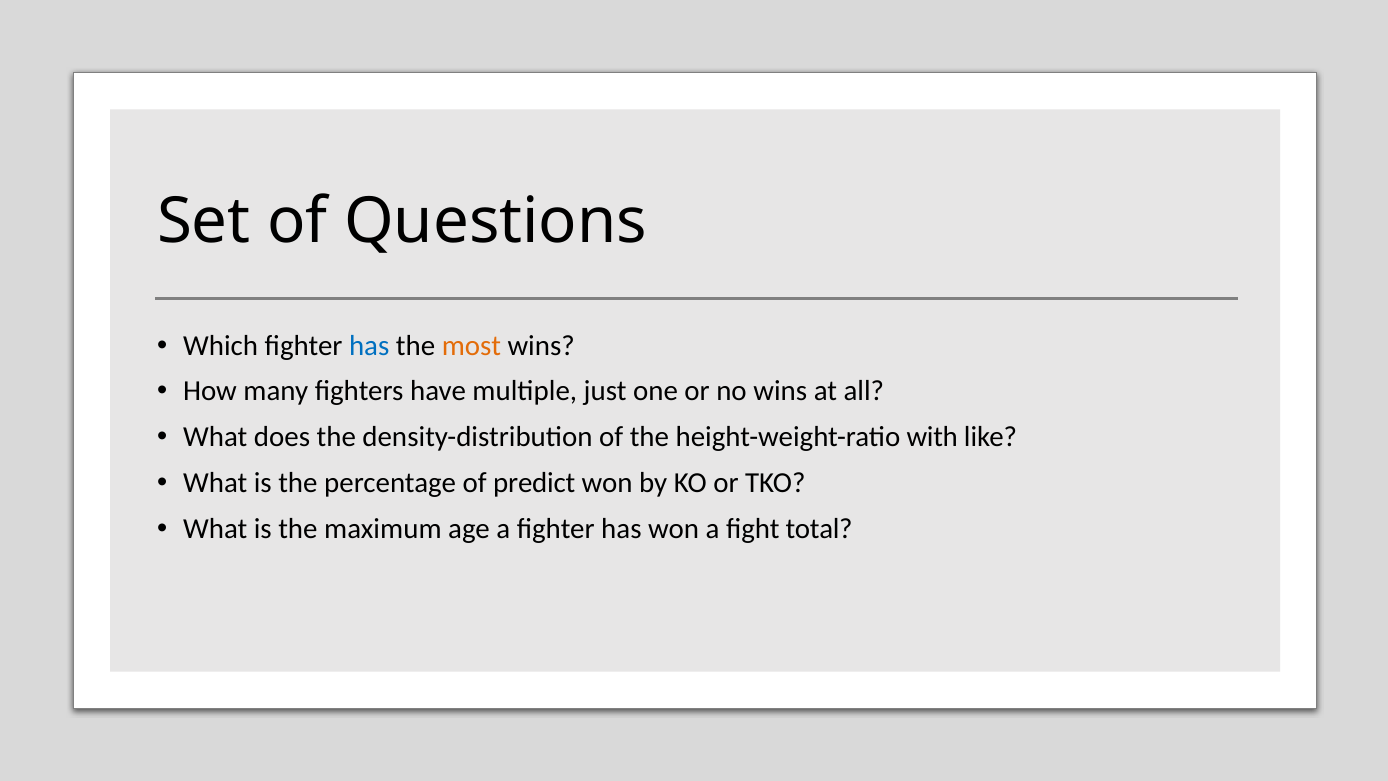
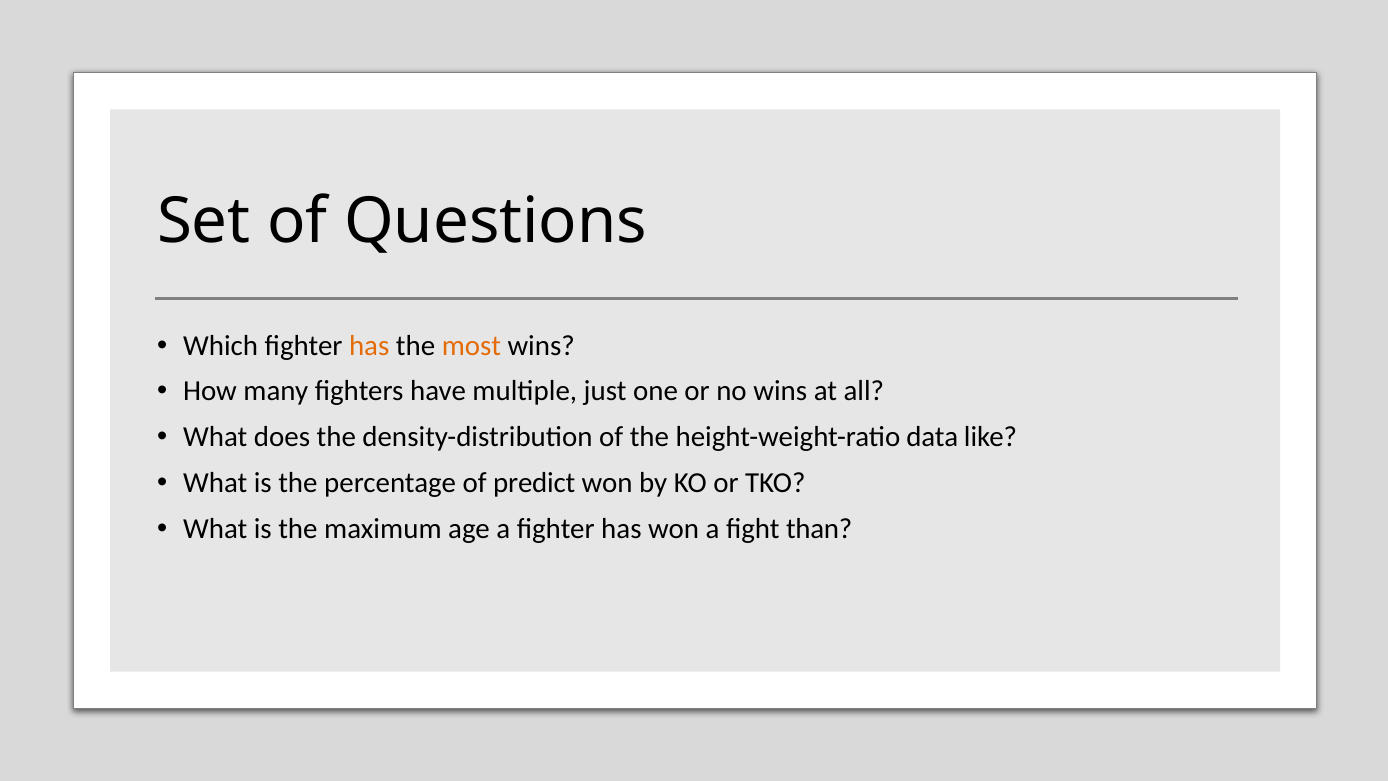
has colour: blue -> orange (369, 346)
with: with -> data (932, 437)
total: total -> than (819, 529)
